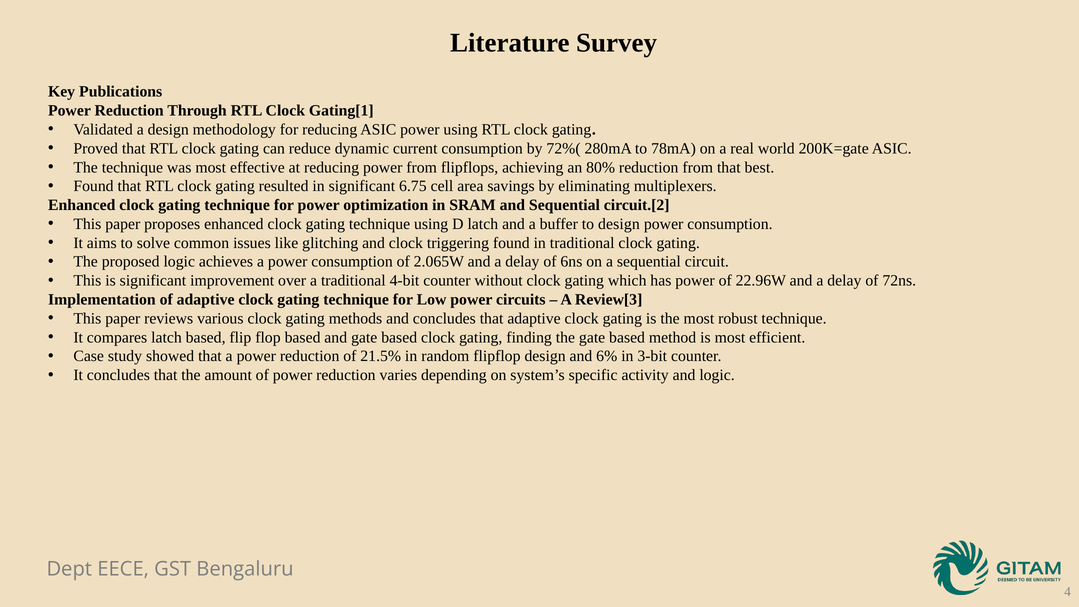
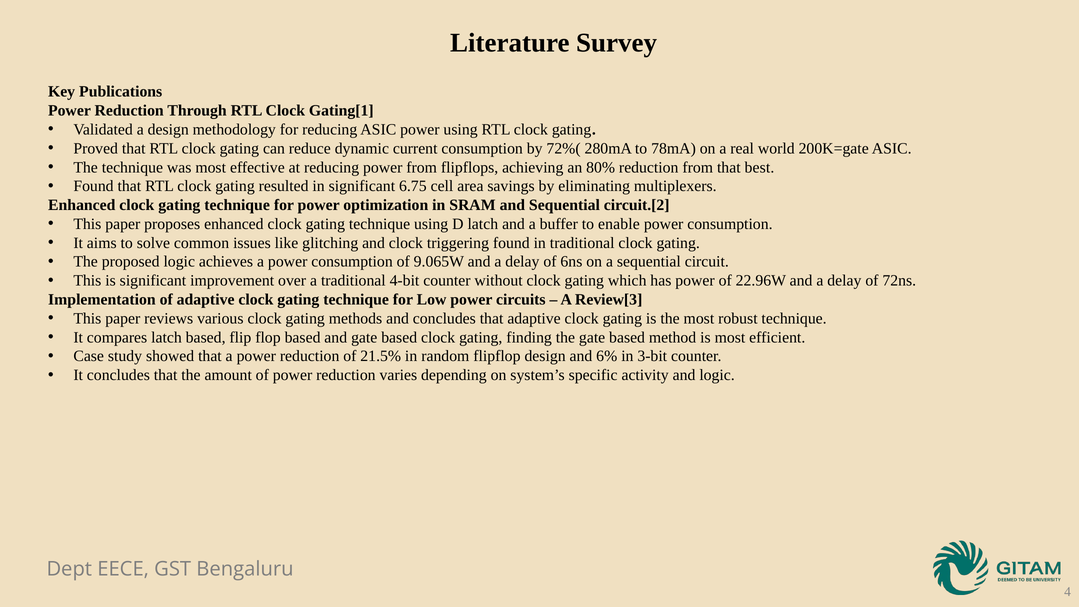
to design: design -> enable (619, 224)
2.065W: 2.065W -> 9.065W (439, 262)
